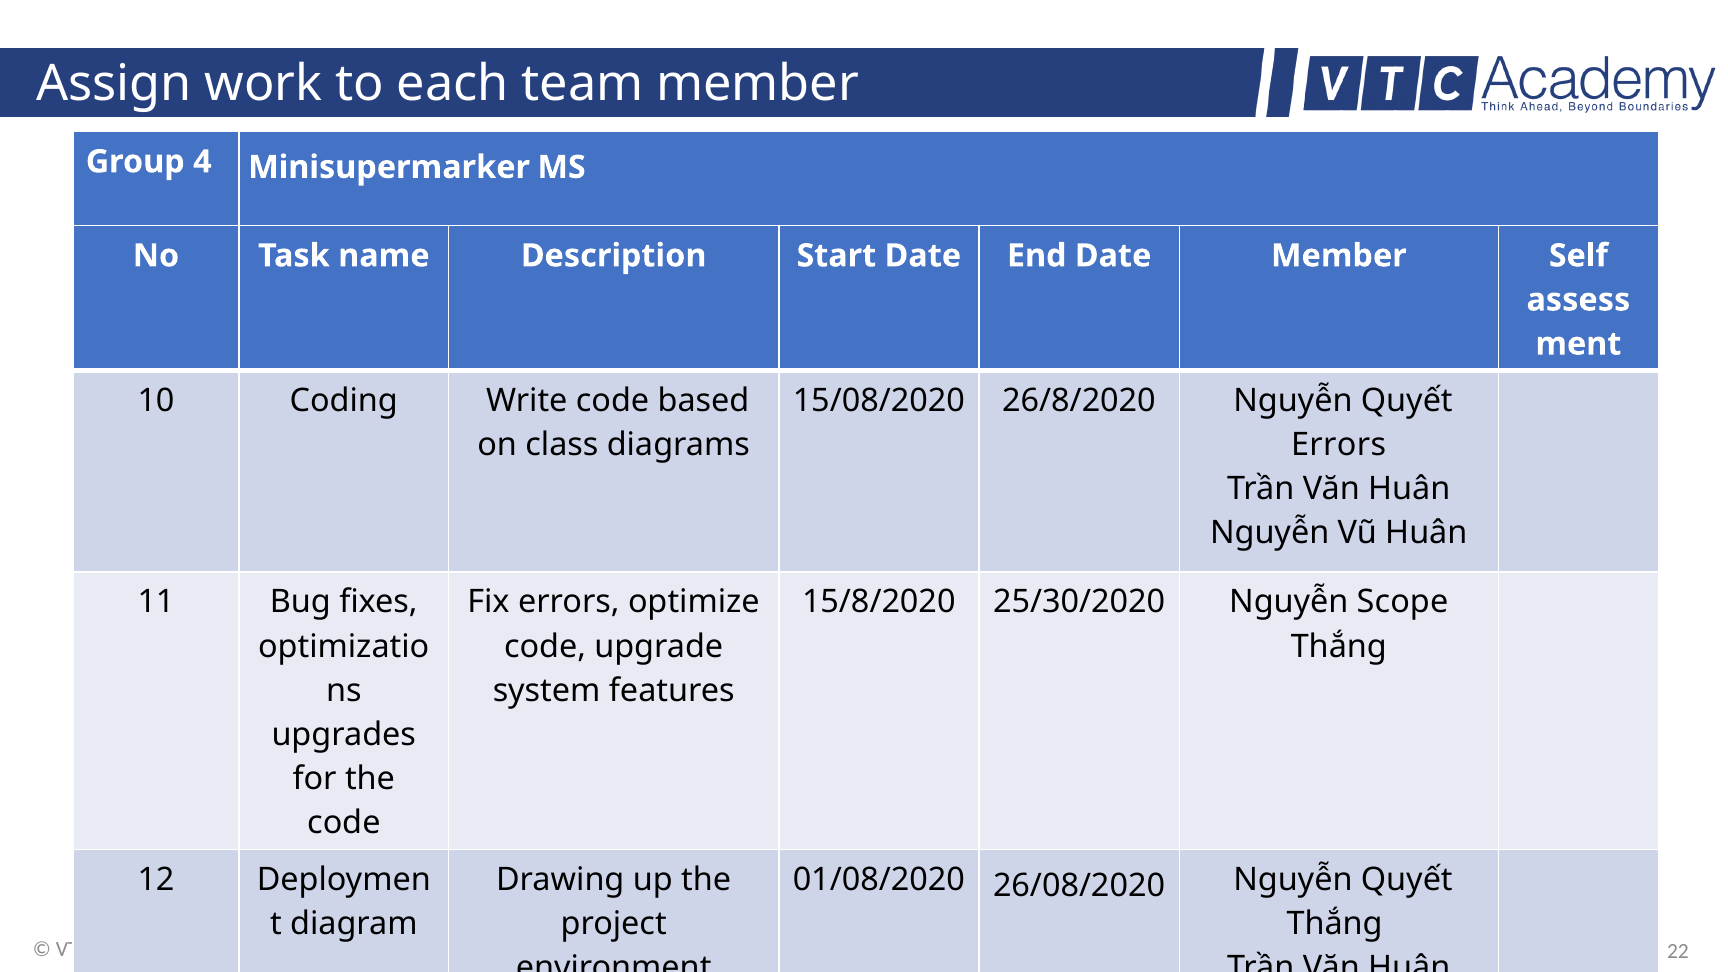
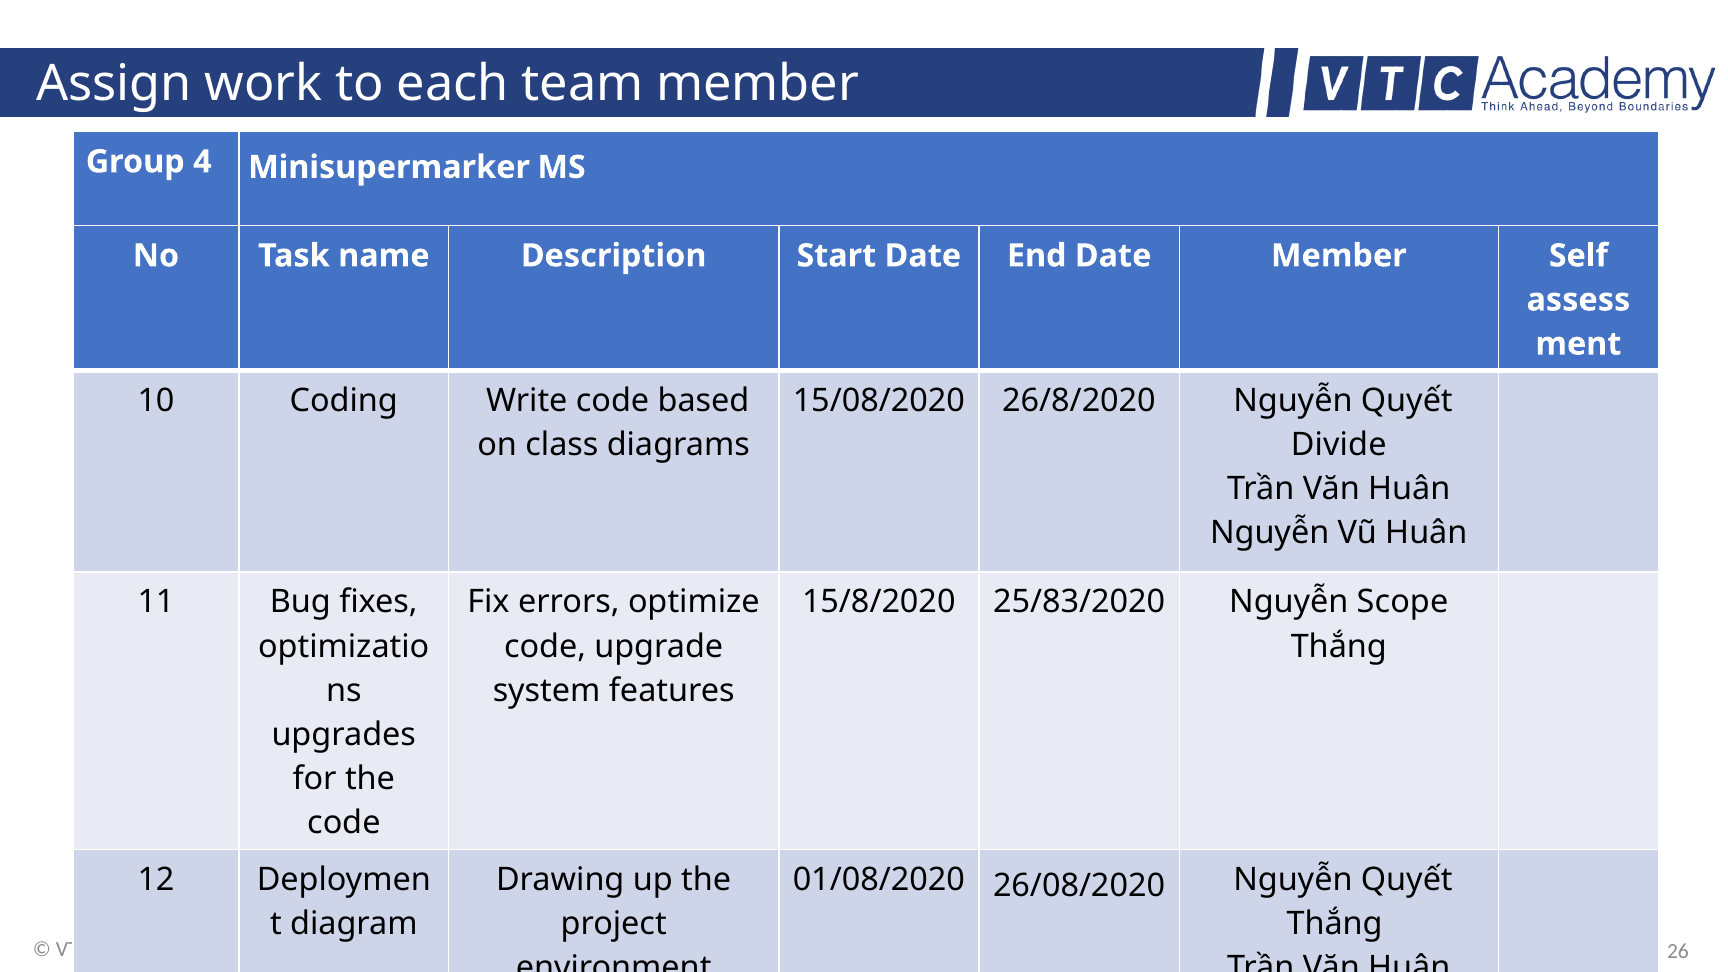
Errors: Errors -> Divide (1339, 445)
25/30/2020: 25/30/2020 -> 25/83/2020 (1079, 602)
22: 22 -> 26 (1678, 951)
